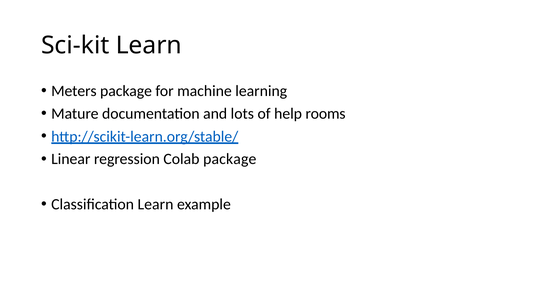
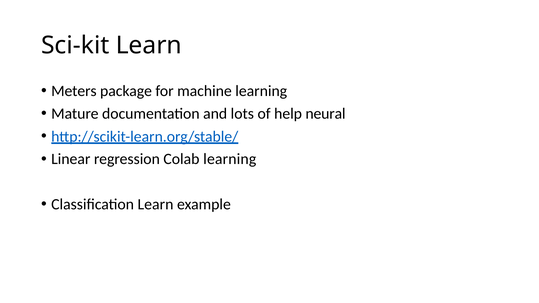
rooms: rooms -> neural (325, 114)
Colab package: package -> learning (230, 159)
